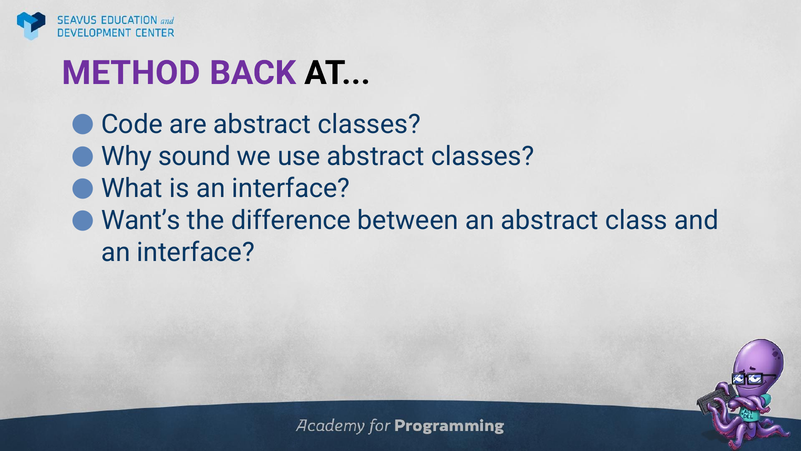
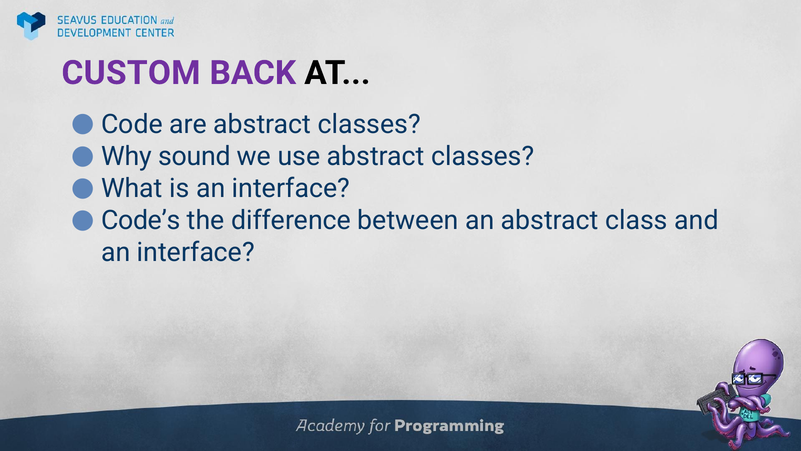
METHOD: METHOD -> CUSTOM (131, 73)
Want’s: Want’s -> Code’s (141, 220)
